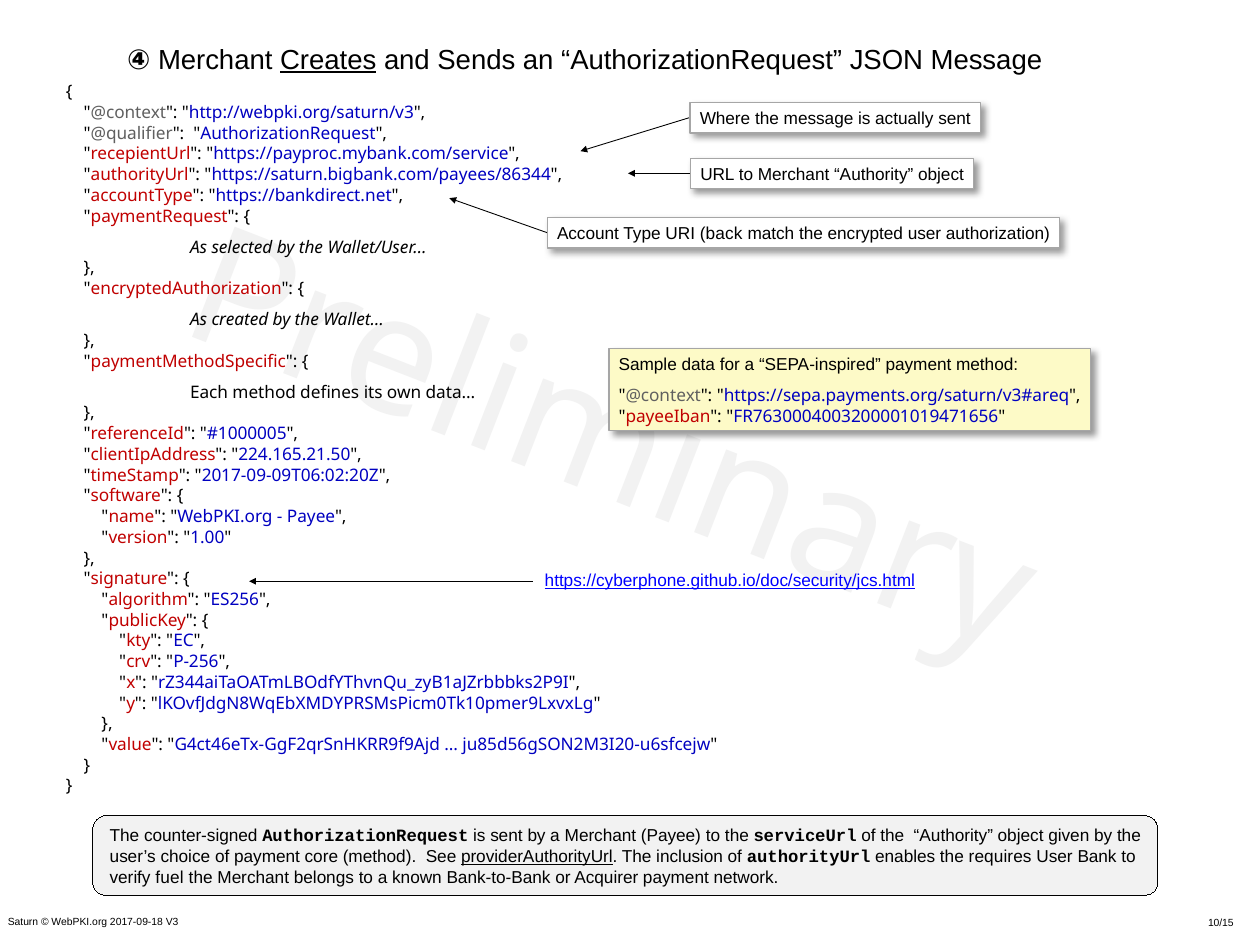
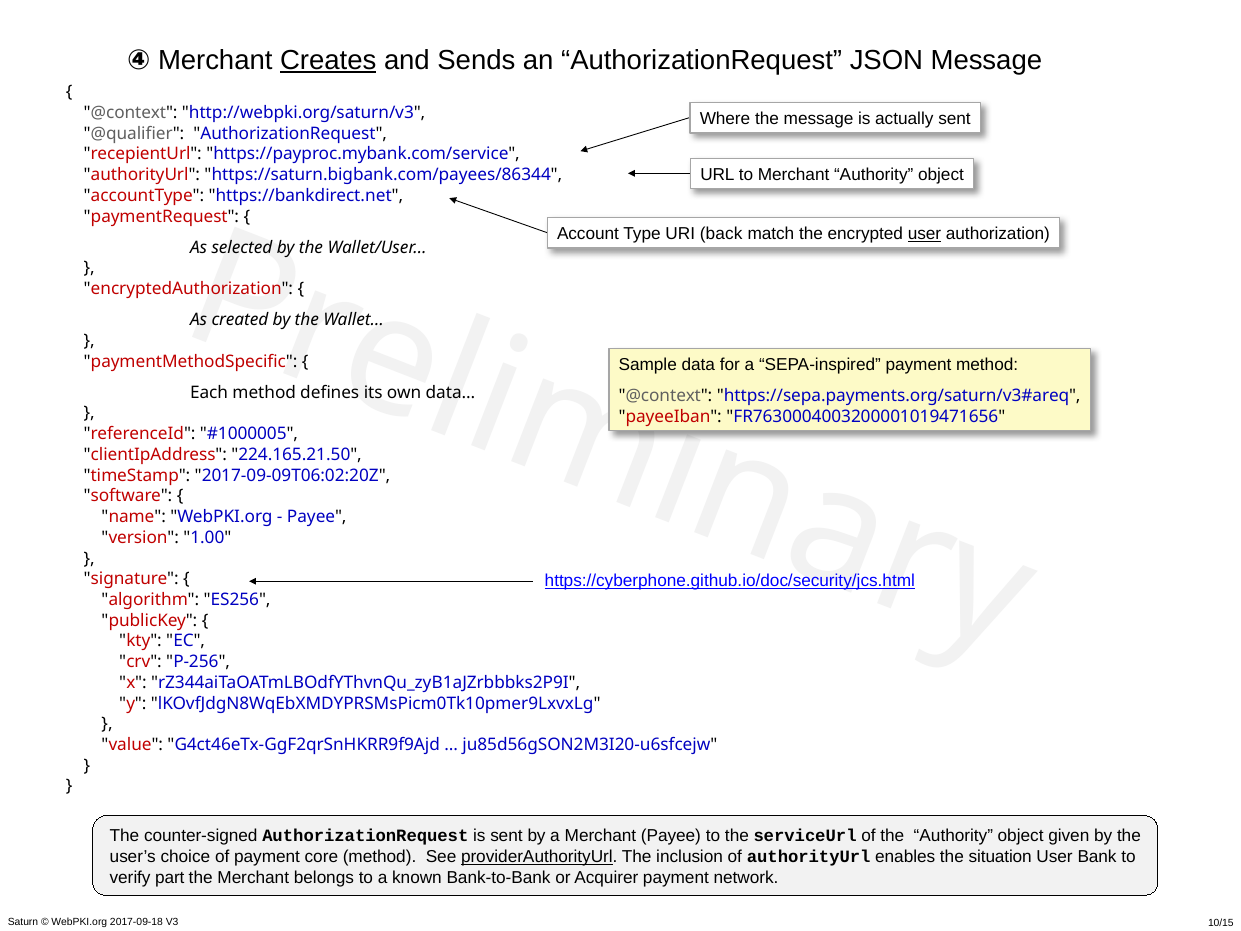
user underline: none -> present (925, 234)
requires: requires -> situation (1000, 856)
fuel: fuel -> part (170, 877)
